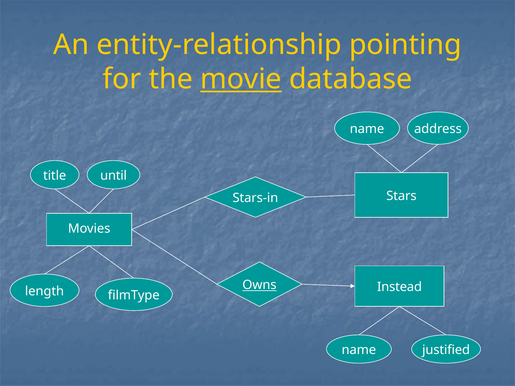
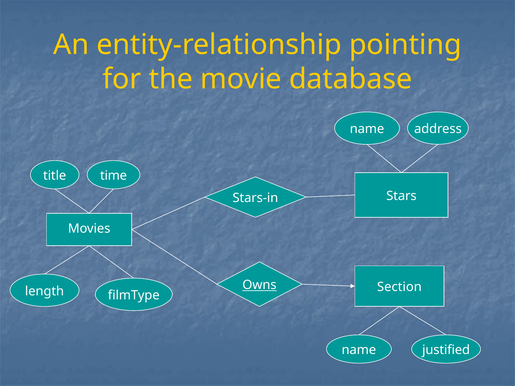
movie underline: present -> none (241, 79)
until: until -> time (114, 176)
Instead: Instead -> Section (399, 287)
